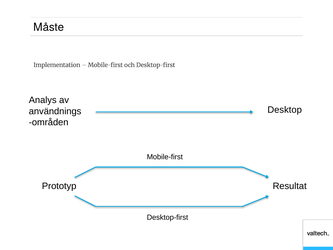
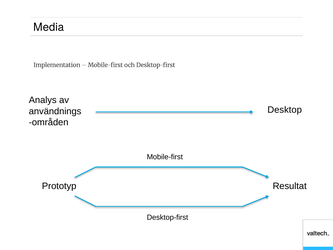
Måste: Måste -> Media (49, 27)
